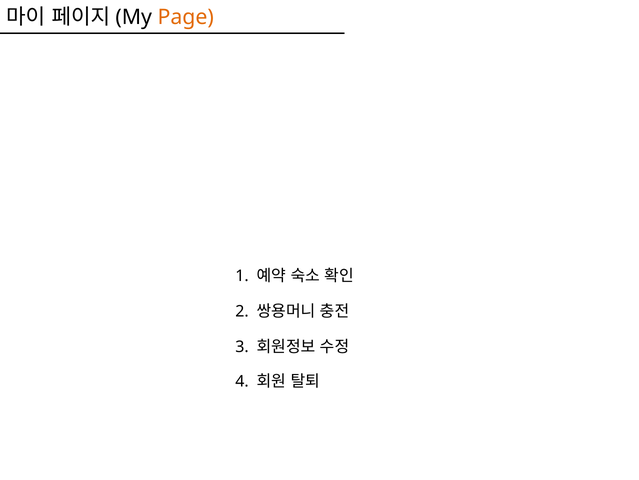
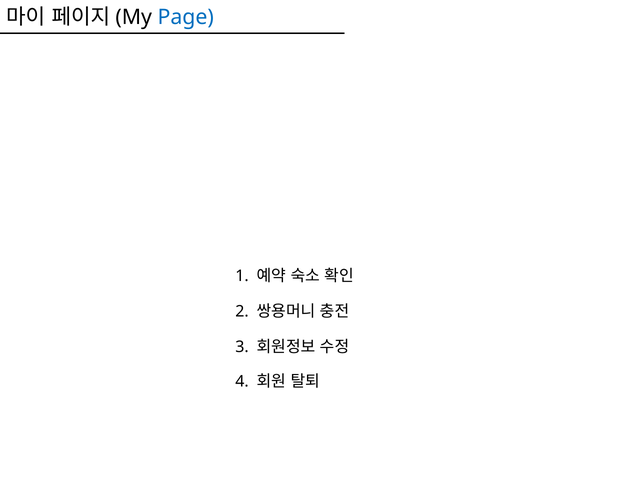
Page colour: orange -> blue (186, 17)
